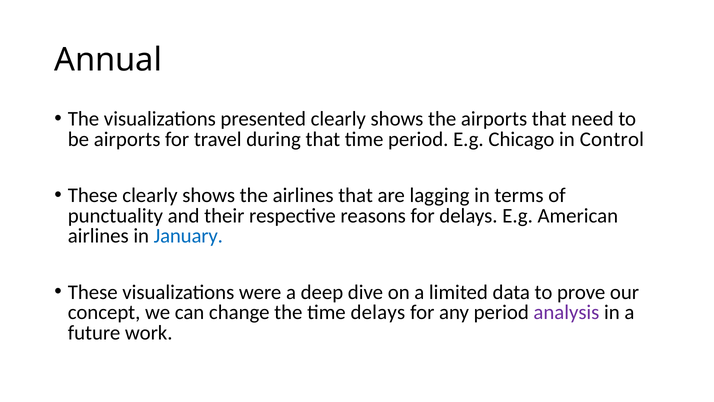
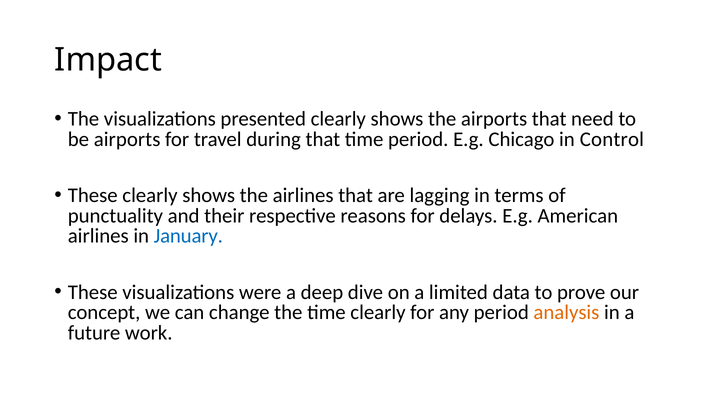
Annual: Annual -> Impact (108, 60)
time delays: delays -> clearly (378, 312)
analysis colour: purple -> orange (566, 312)
